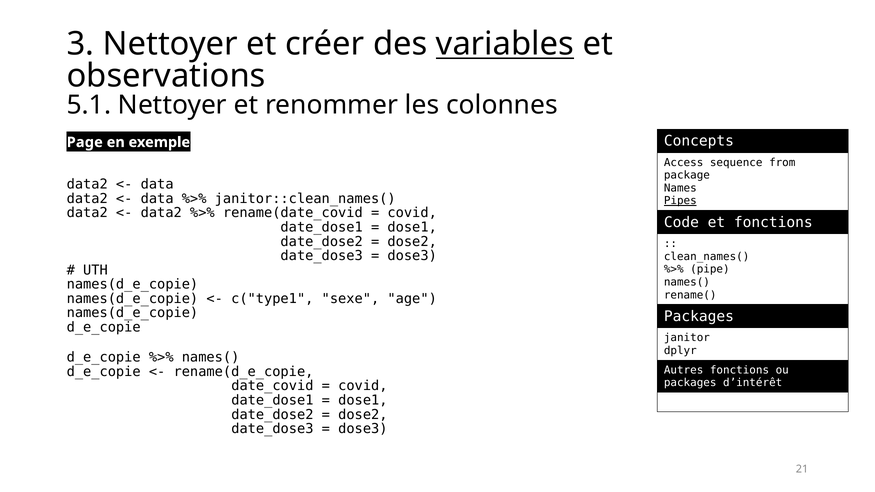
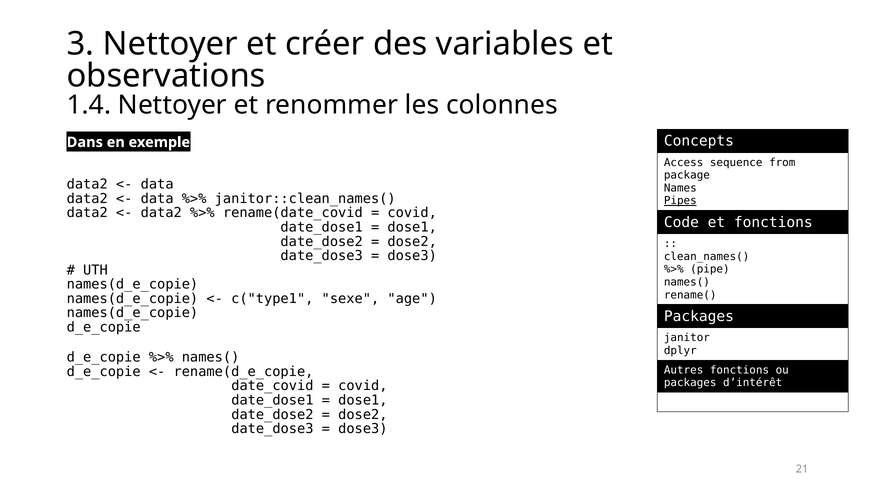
variables underline: present -> none (505, 44)
5.1: 5.1 -> 1.4 (89, 105)
Page: Page -> Dans (85, 142)
